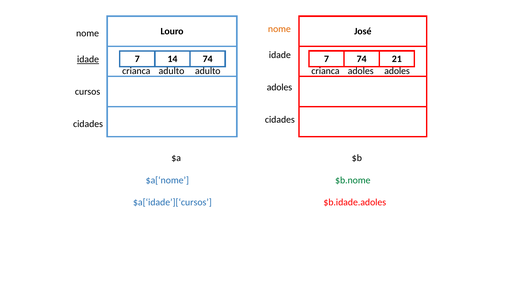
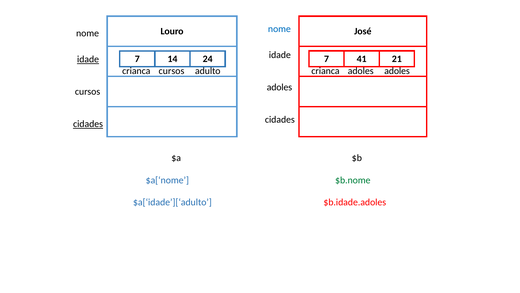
nome colour: orange -> blue (279, 29)
7 74: 74 -> 41 (362, 59)
14 74: 74 -> 24 (208, 59)
crianca adulto: adulto -> cursos (171, 71)
cidades underline: none -> present (88, 124)
$a[‘idade’][‘cursos: $a[‘idade’][‘cursos -> $a[‘idade’][‘adulto (172, 202)
